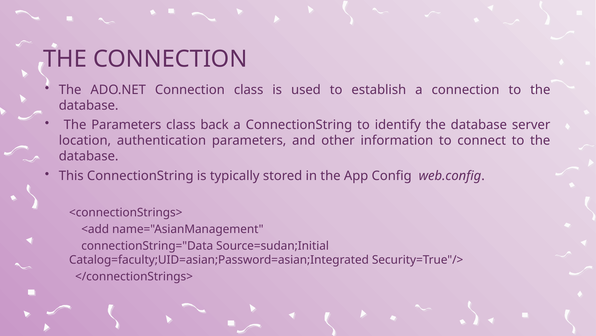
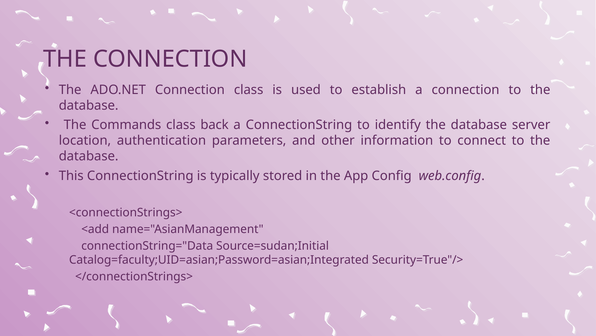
The Parameters: Parameters -> Commands (126, 125)
